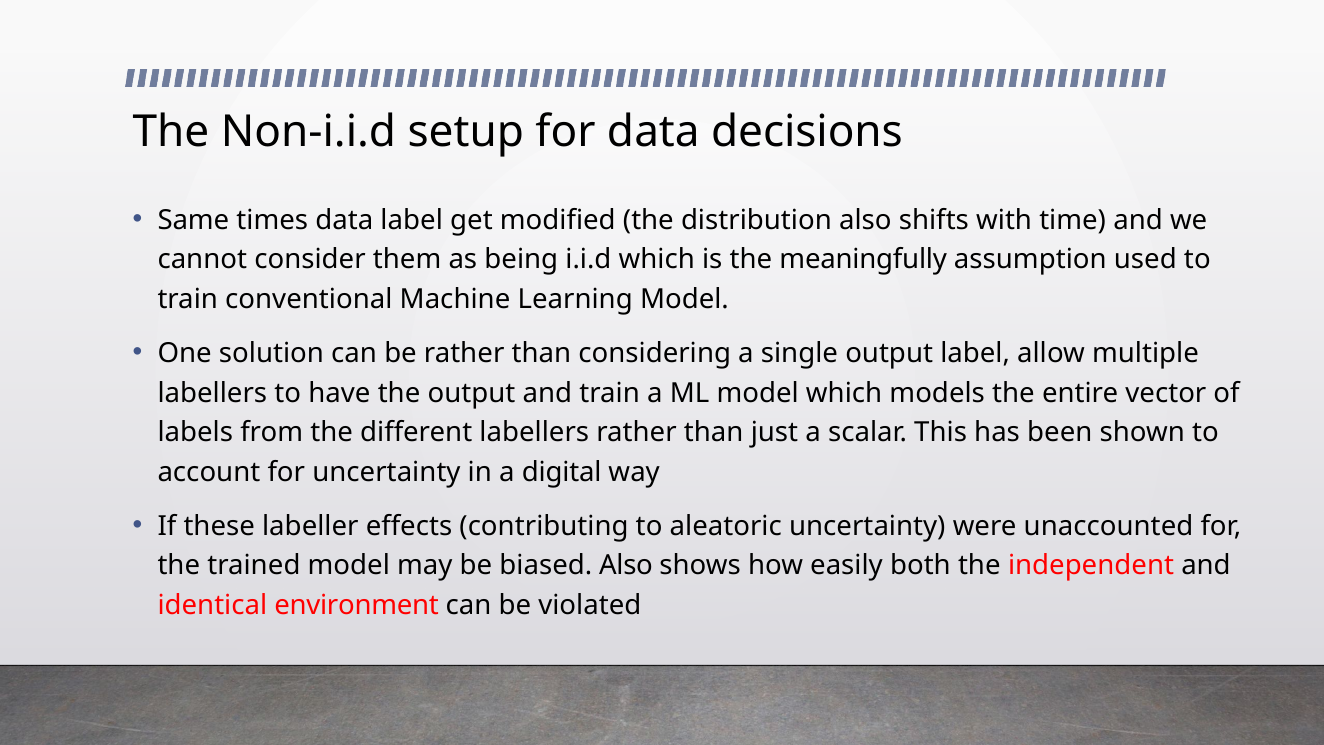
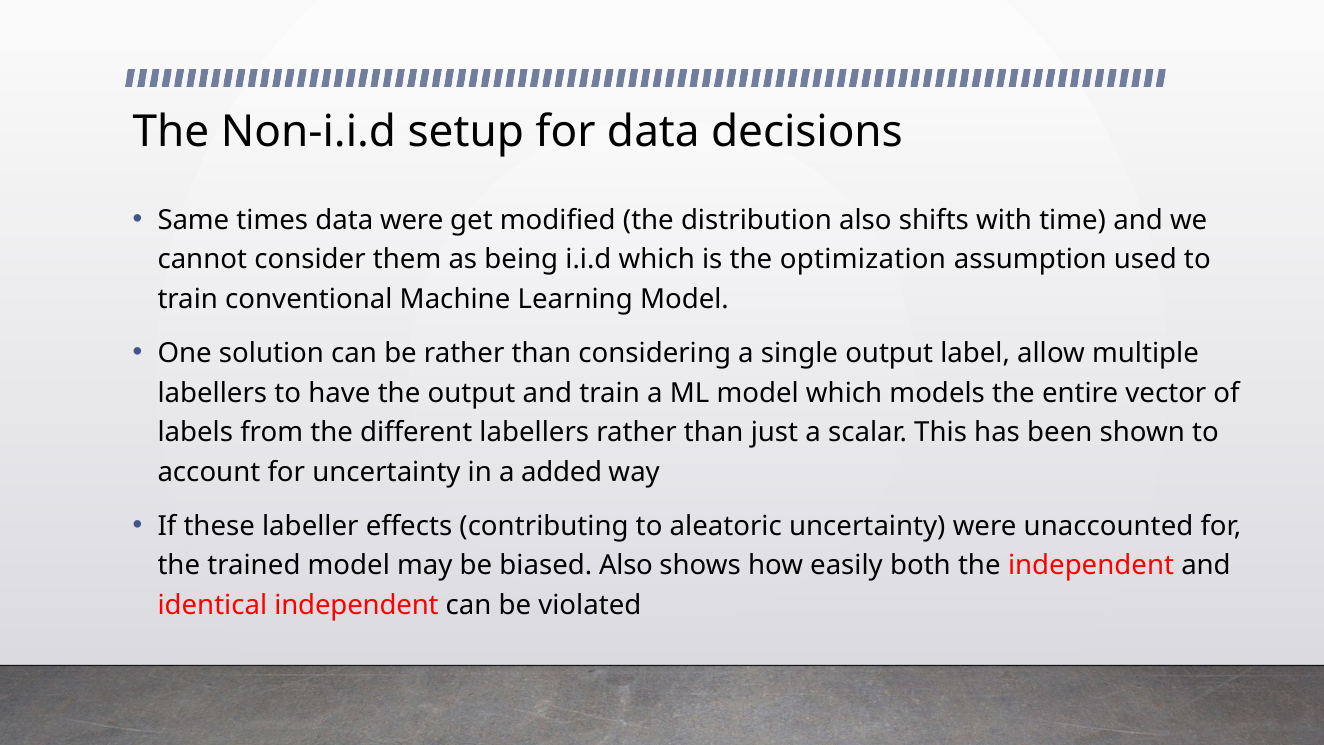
data label: label -> were (412, 220)
meaningfully: meaningfully -> optimization (863, 260)
digital: digital -> added (562, 472)
identical environment: environment -> independent (357, 605)
